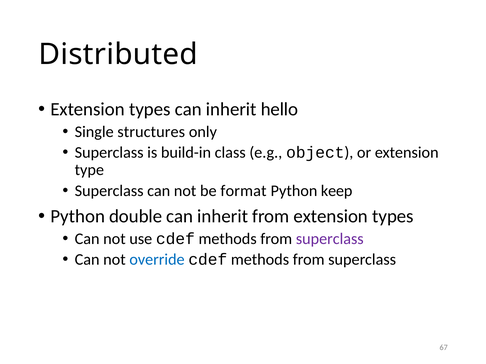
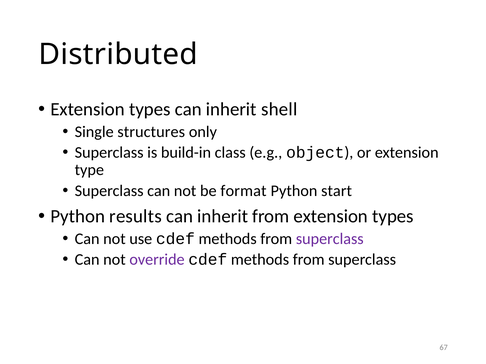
hello: hello -> shell (279, 110)
keep: keep -> start (337, 191)
double: double -> results (136, 217)
override colour: blue -> purple (157, 260)
